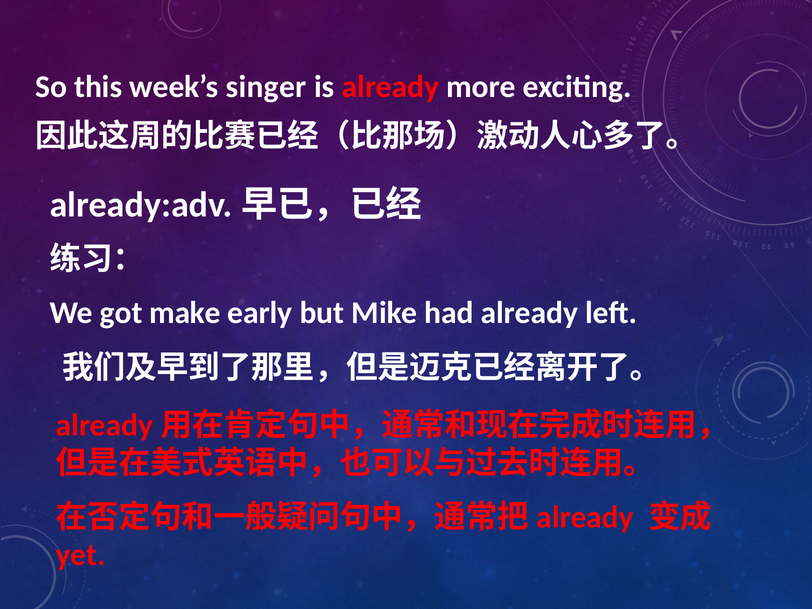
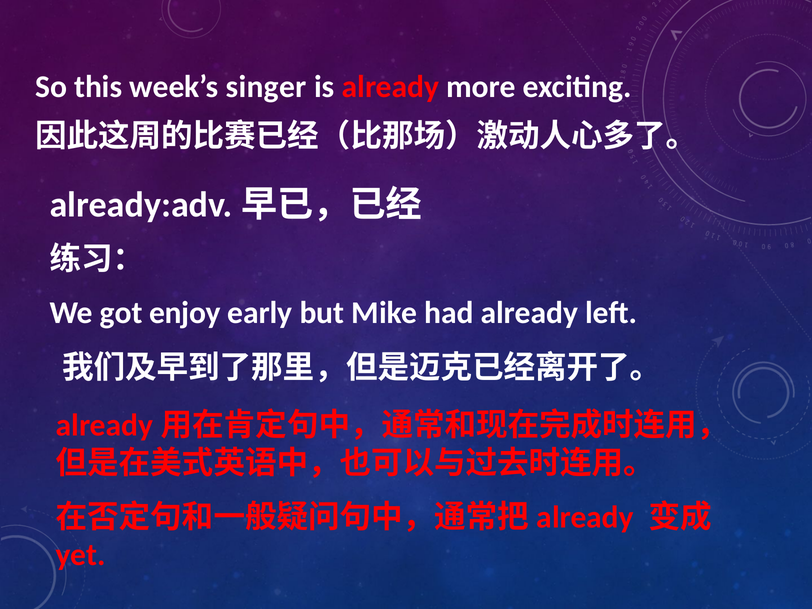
make: make -> enjoy (185, 313)
